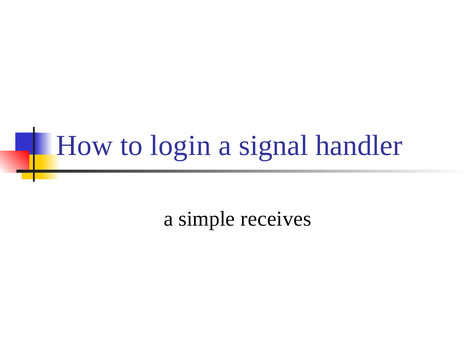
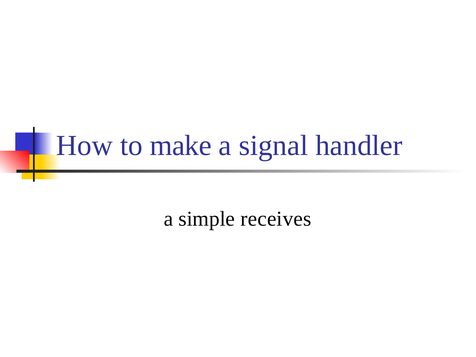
login: login -> make (181, 146)
